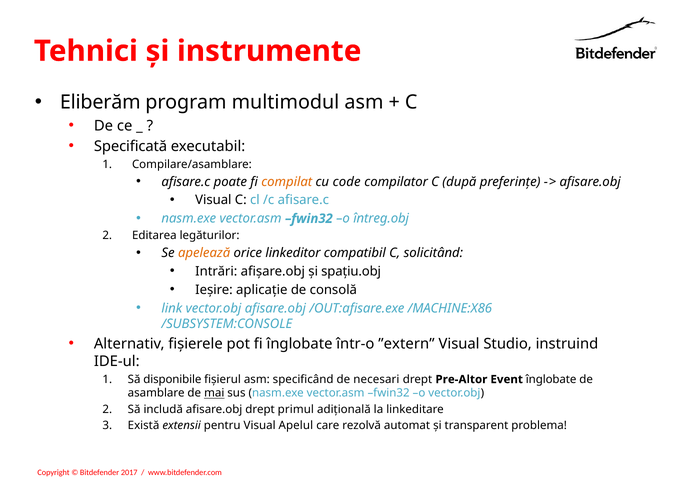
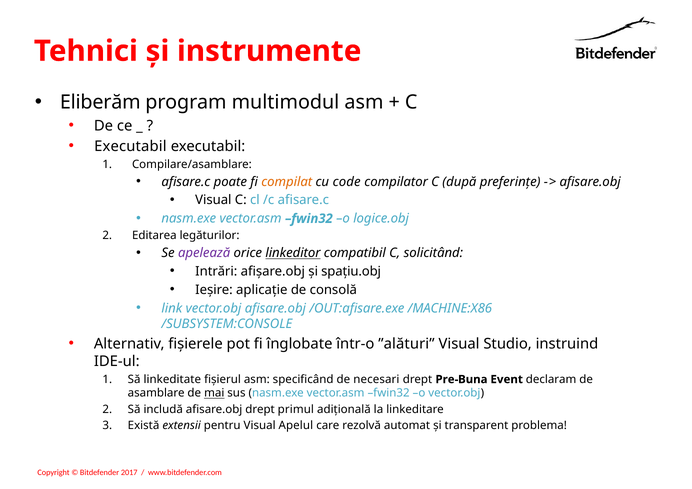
Specificată: Specificată -> Executabil (130, 147)
întreg.obj: întreg.obj -> logice.obj (381, 219)
apelează colour: orange -> purple (204, 253)
linkeditor underline: none -> present (293, 253)
”extern: ”extern -> ”alături (406, 344)
disponibile: disponibile -> linkeditate (172, 380)
Pre-Altor: Pre-Altor -> Pre-Buna (461, 380)
Event înglobate: înglobate -> declaram (551, 380)
